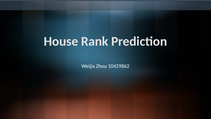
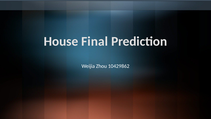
Rank: Rank -> Final (95, 41)
